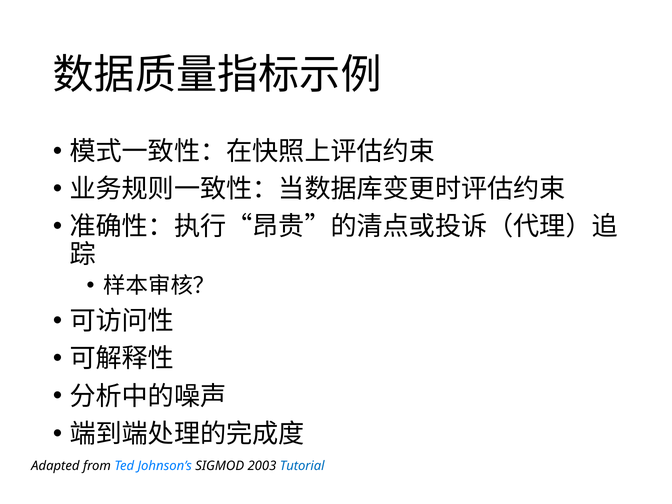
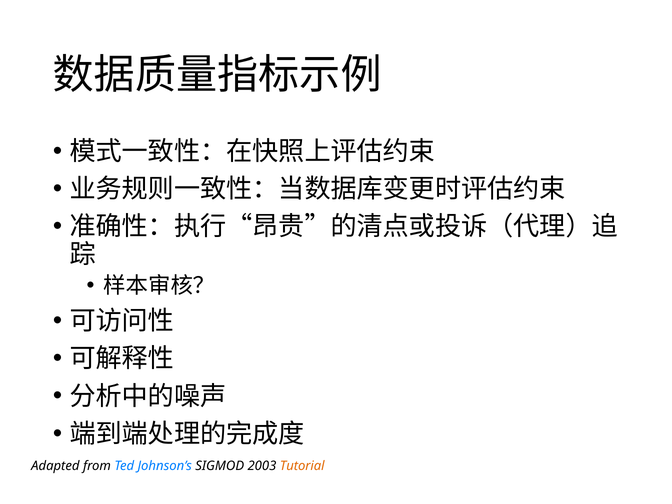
Tutorial colour: blue -> orange (302, 466)
